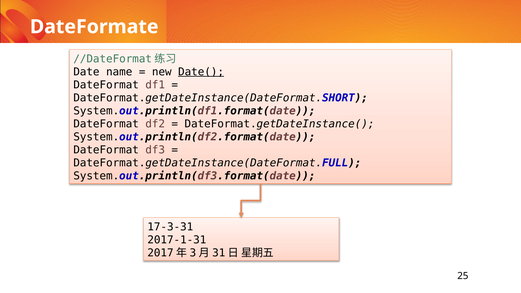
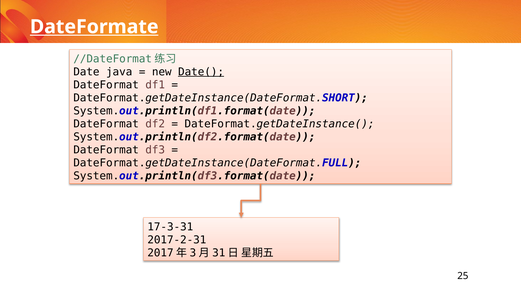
DateFormate underline: none -> present (94, 27)
name: name -> java (119, 72)
2017-1-31: 2017-1-31 -> 2017-2-31 (177, 240)
